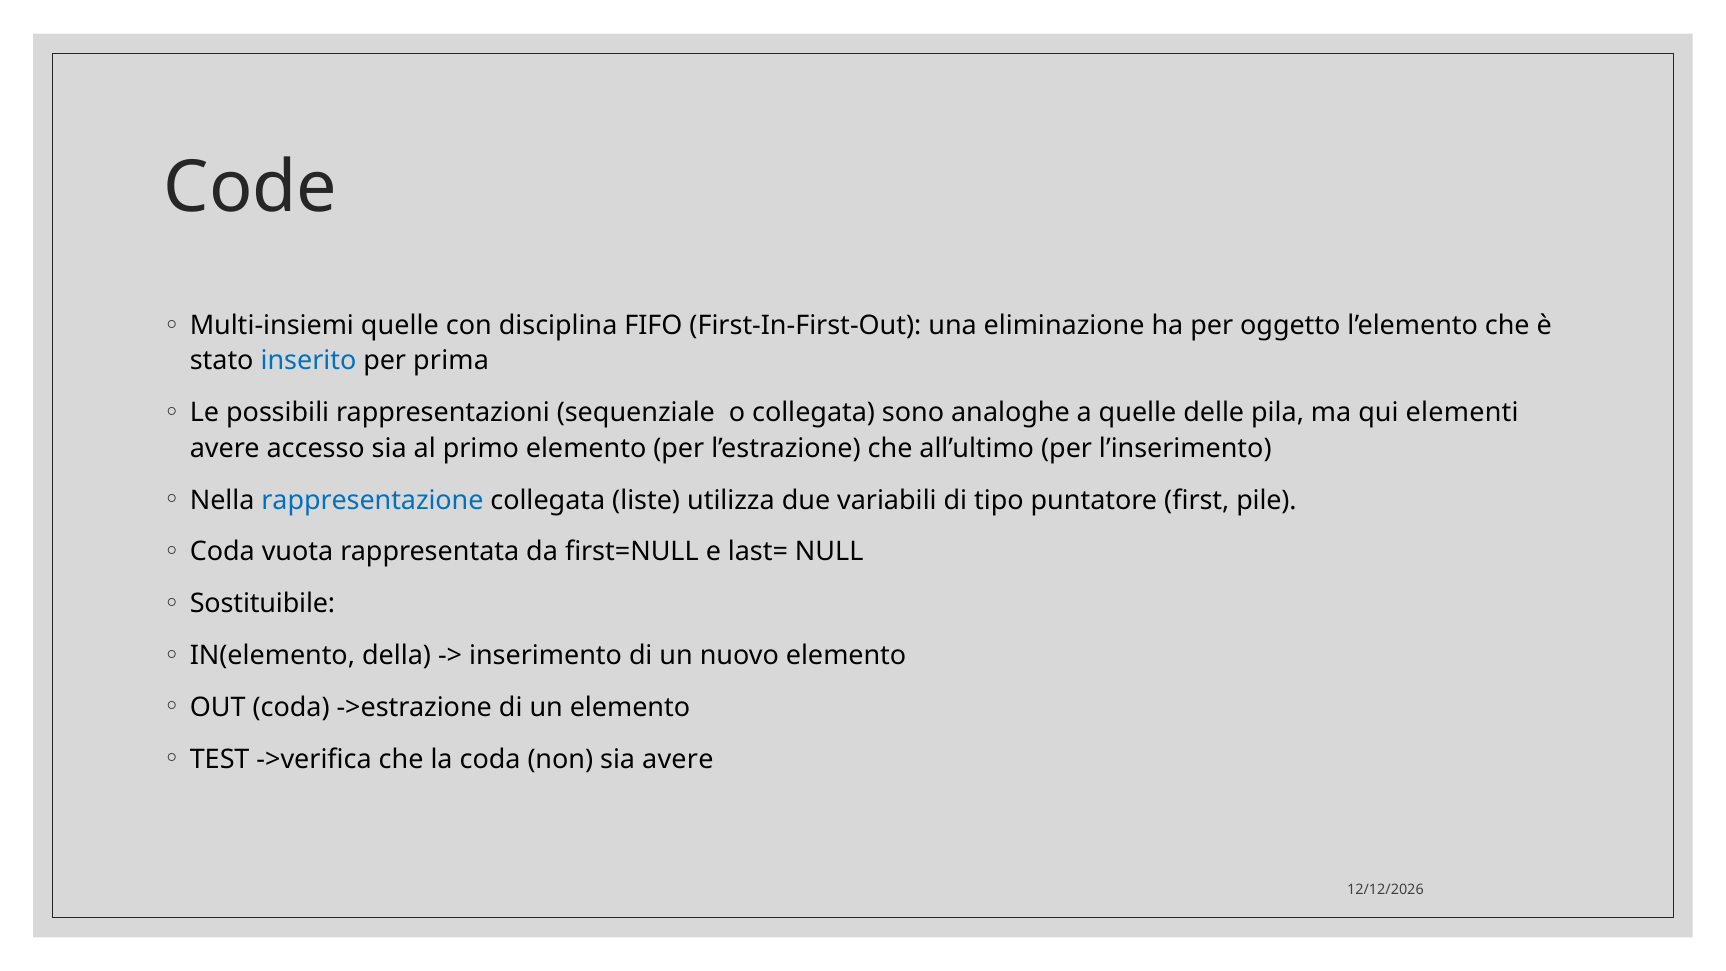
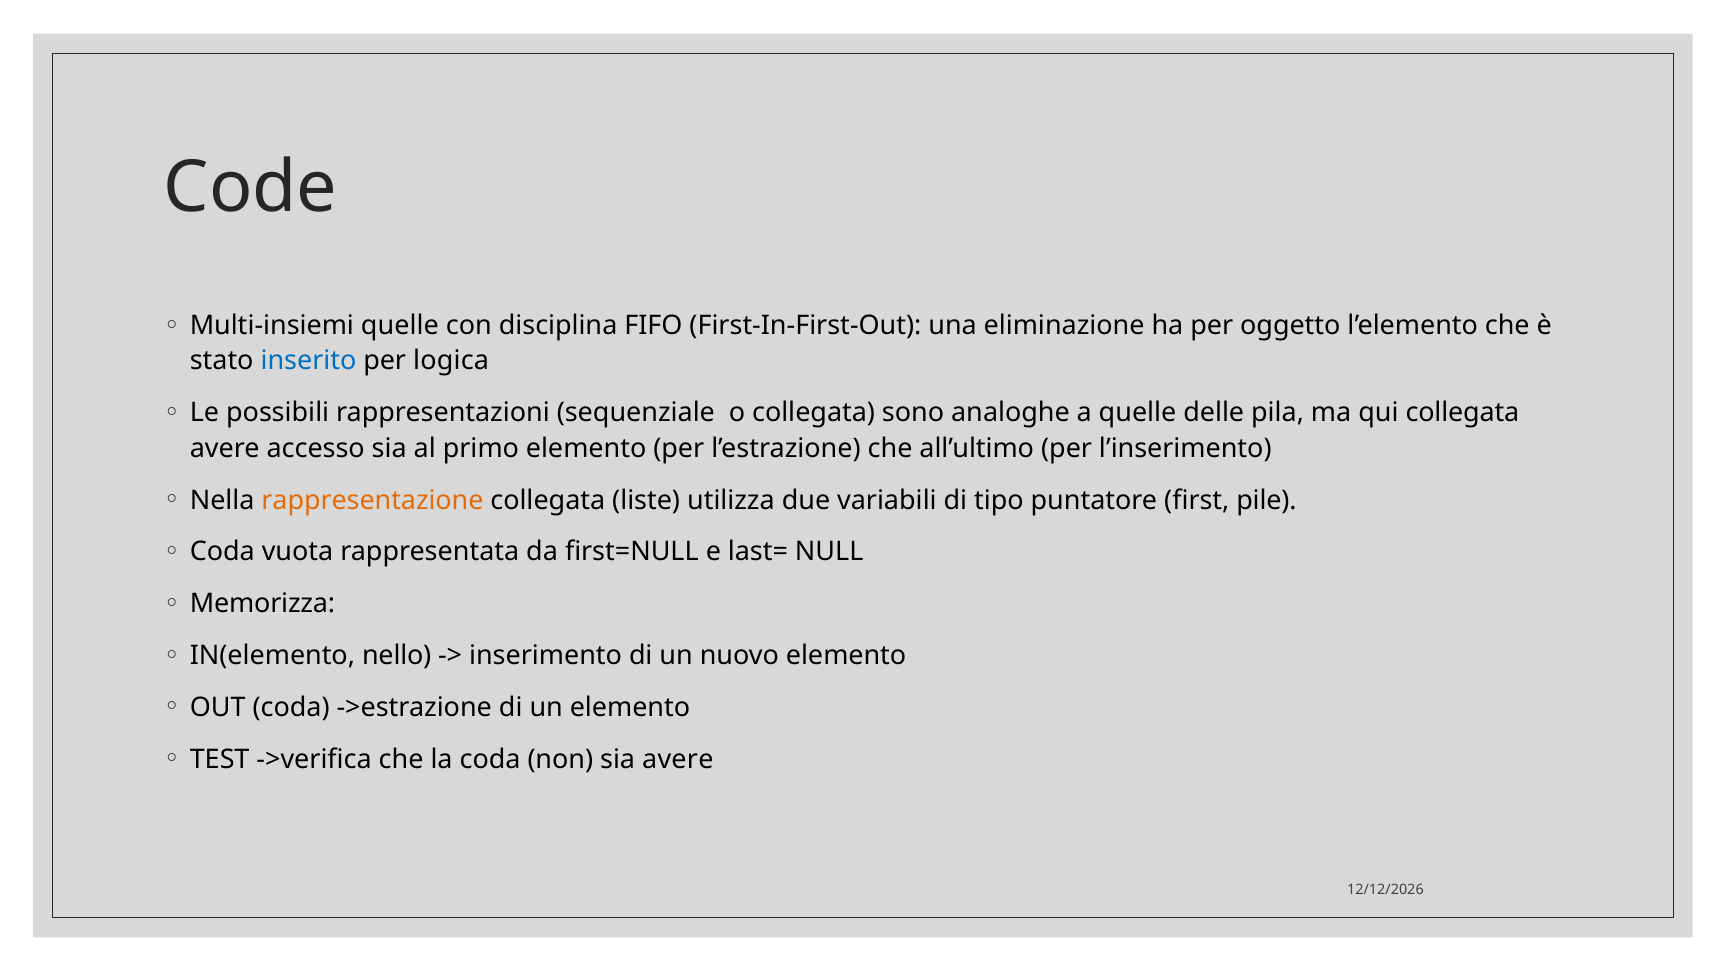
prima: prima -> logica (451, 361)
qui elementi: elementi -> collegata (1462, 413)
rappresentazione colour: blue -> orange (372, 500)
Sostituibile: Sostituibile -> Memorizza (262, 604)
della: della -> nello (397, 656)
